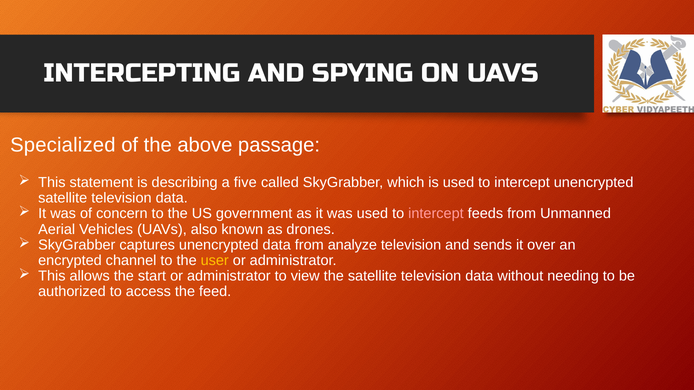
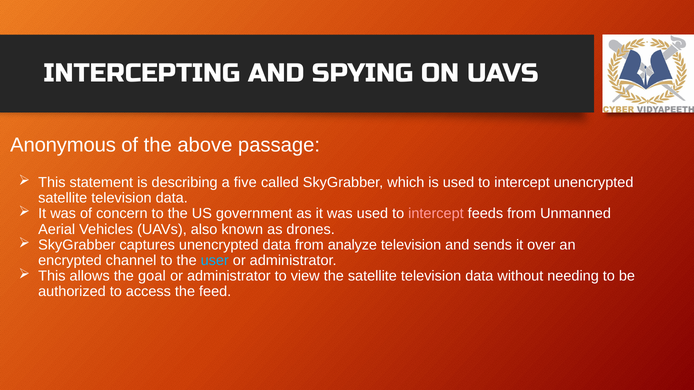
Specialized: Specialized -> Anonymous (63, 145)
user colour: yellow -> light blue (215, 261)
start: start -> goal (152, 276)
